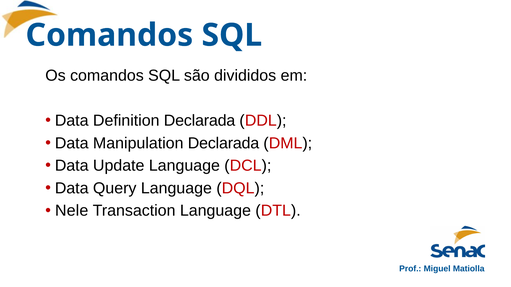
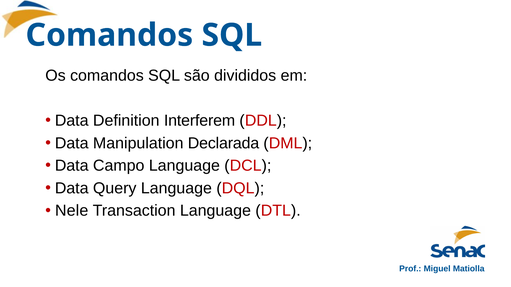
Definition Declarada: Declarada -> Interferem (200, 121)
Update: Update -> Campo (119, 166)
